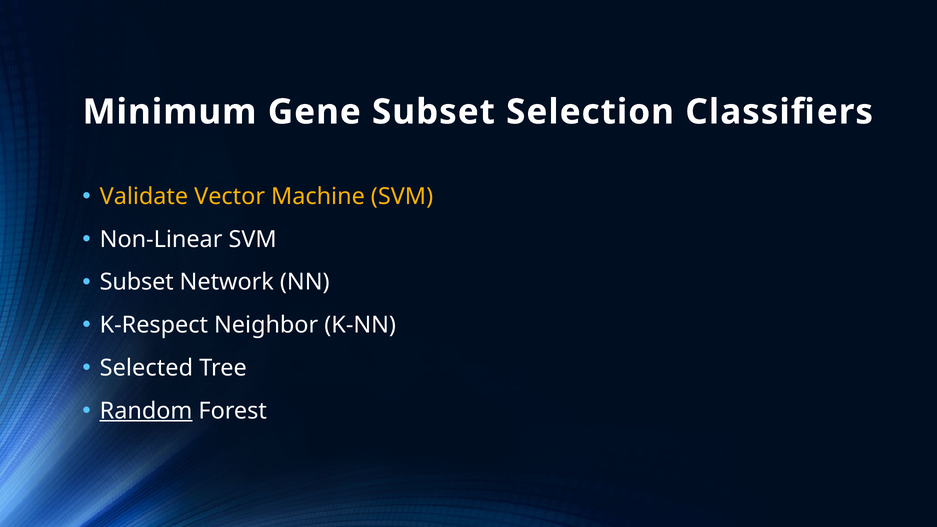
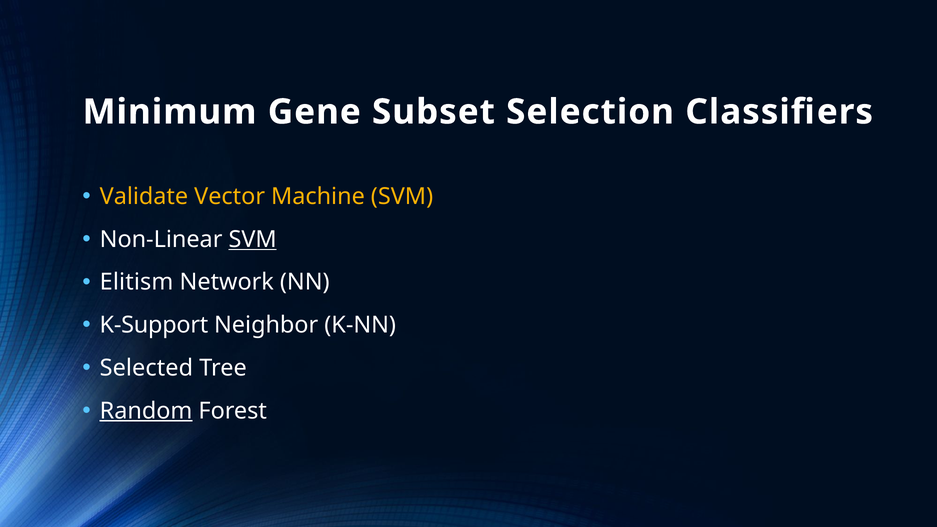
SVM underline: none -> present (253, 239)
Subset: Subset -> Elitism (137, 282)
K-Respect: K-Respect -> K-Support (154, 325)
